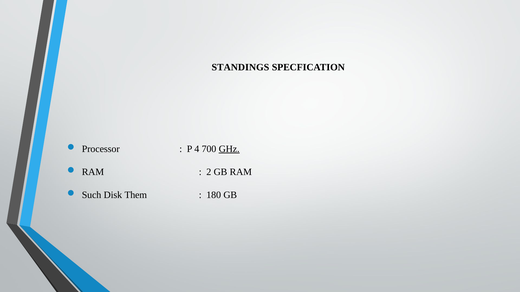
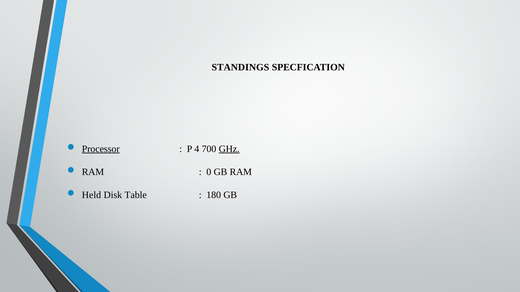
Processor underline: none -> present (101, 149)
2: 2 -> 0 (209, 172)
Such: Such -> Held (92, 195)
Them: Them -> Table (136, 195)
